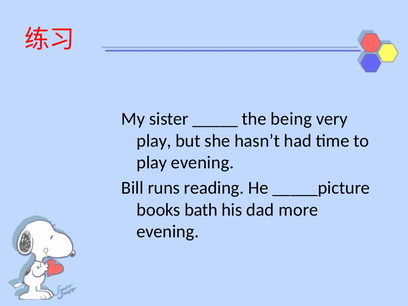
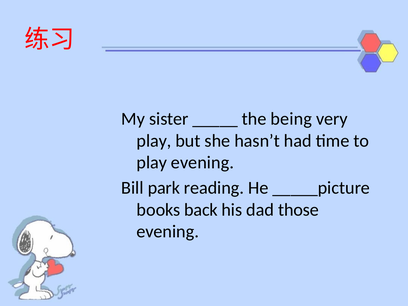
runs: runs -> park (164, 188)
bath: bath -> back (201, 210)
more: more -> those (298, 210)
